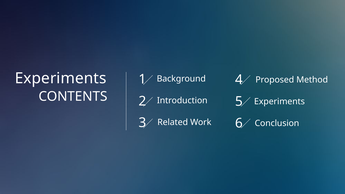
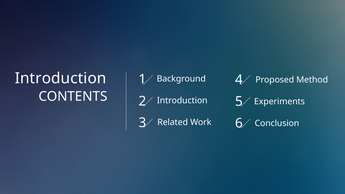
Experiments: Experiments -> Introduction (61, 78)
